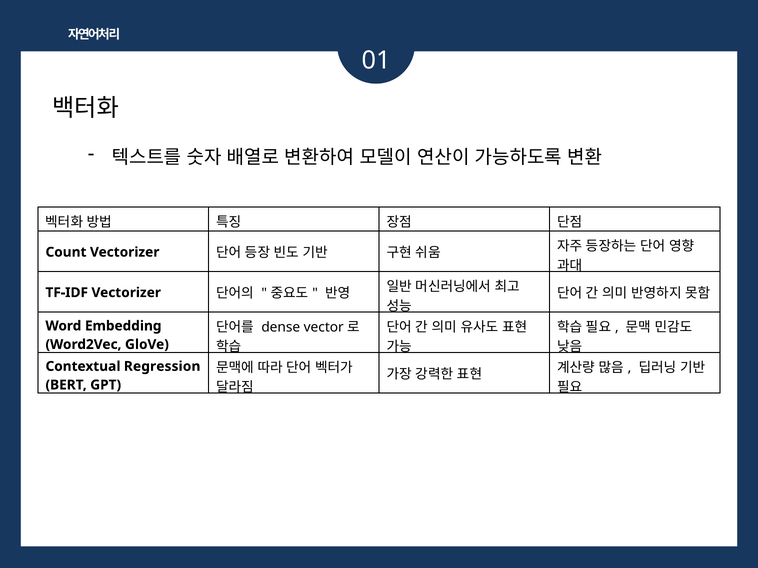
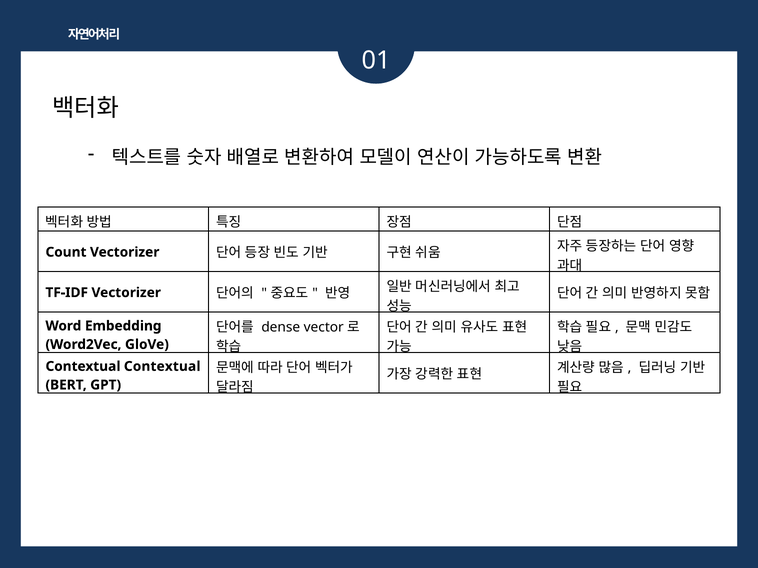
Contextual Regression: Regression -> Contextual (162, 367)
